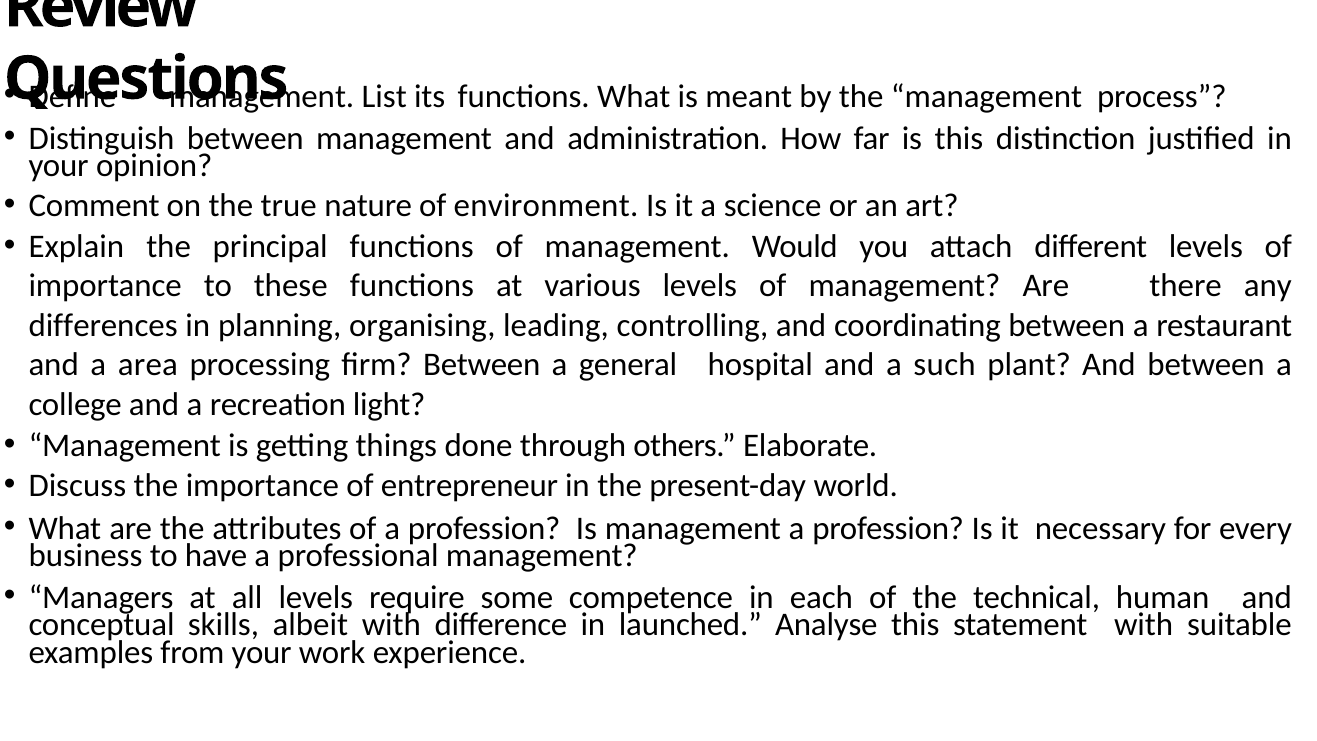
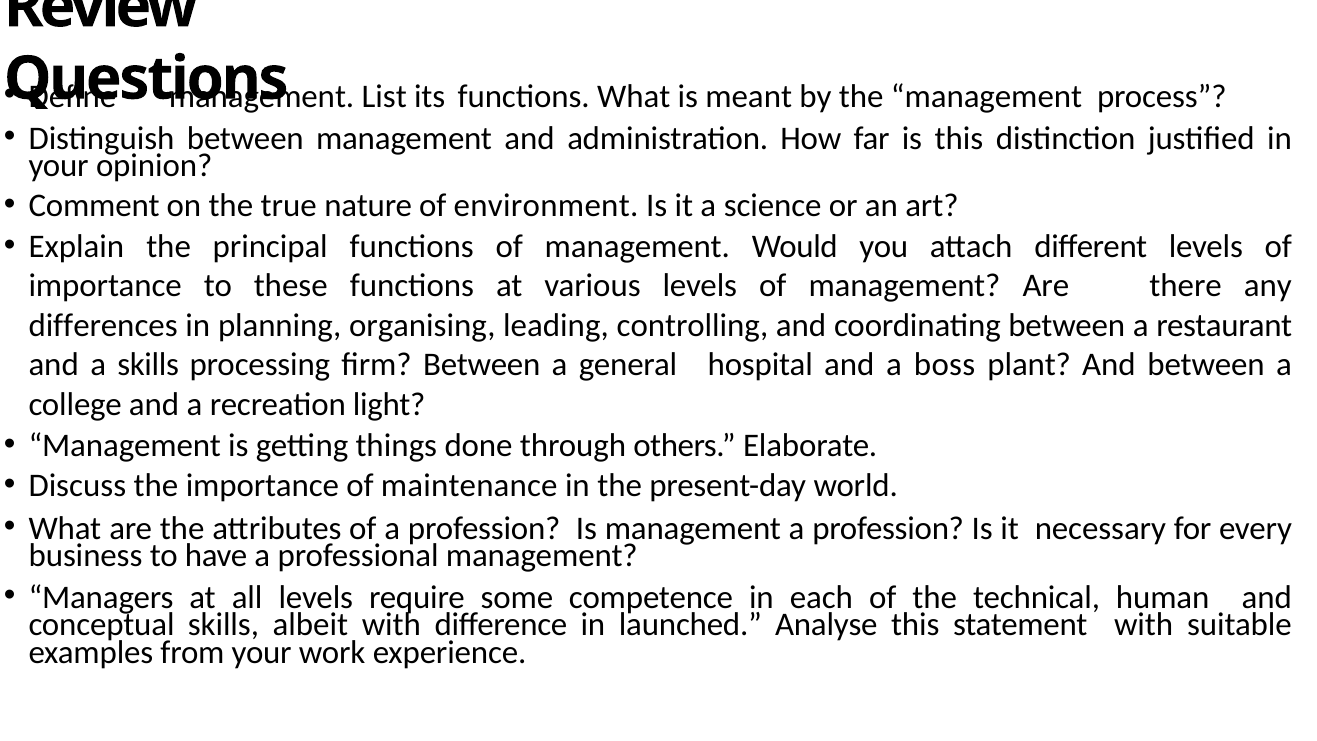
a area: area -> skills (148, 365)
such: such -> boss (945, 365)
entrepreneur: entrepreneur -> maintenance (469, 486)
